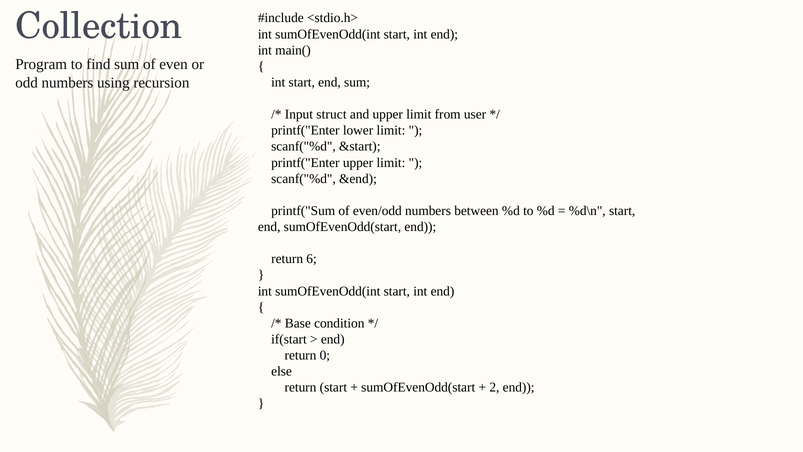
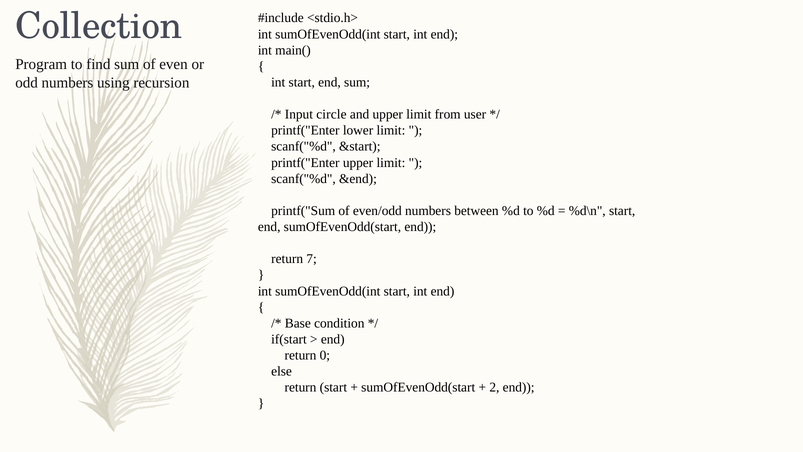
struct: struct -> circle (331, 114)
6: 6 -> 7 (312, 259)
